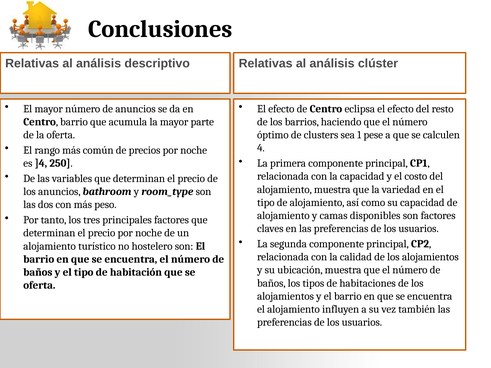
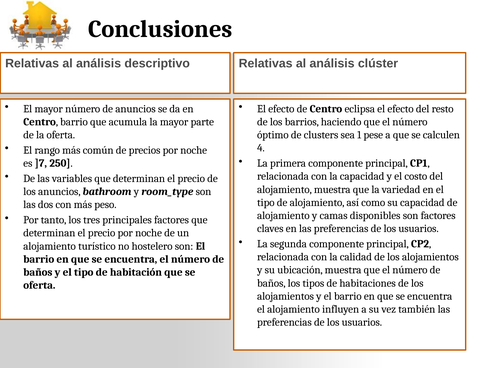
]4: ]4 -> ]7 (41, 163)
